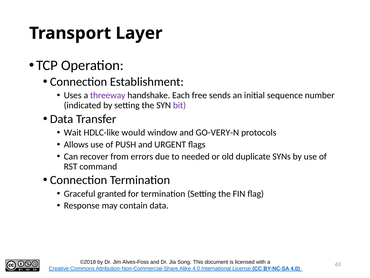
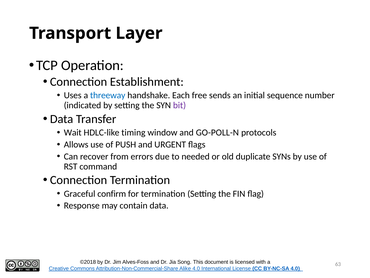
threeway colour: purple -> blue (108, 95)
would: would -> timing (133, 132)
GO-VERY-N: GO-VERY-N -> GO-POLL-N (217, 132)
granted: granted -> confirm (112, 193)
